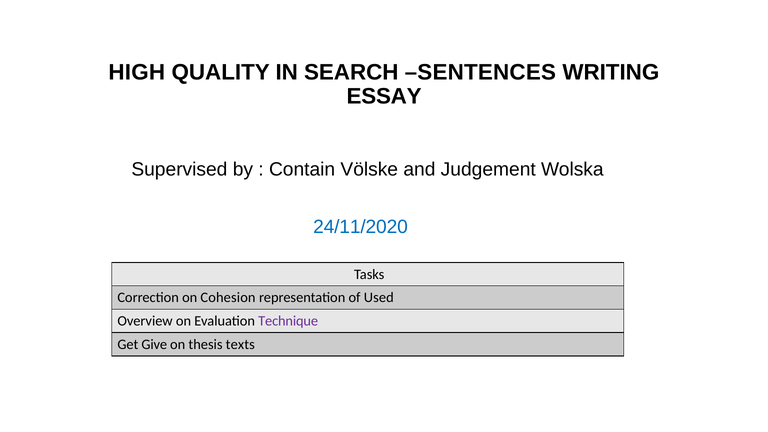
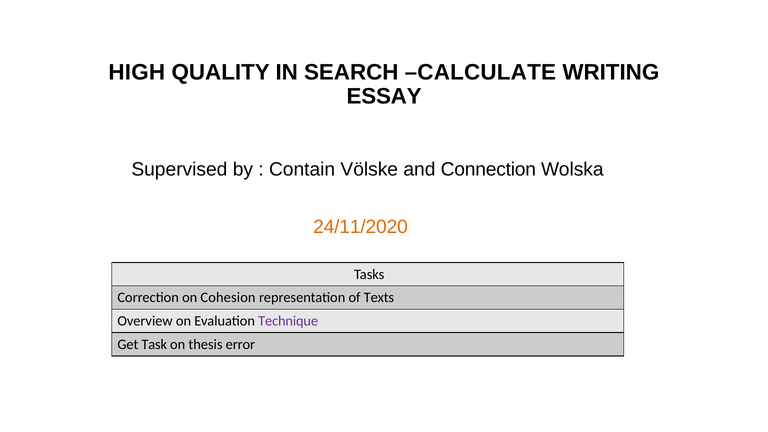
SENTENCES: SENTENCES -> CALCULATE (480, 72)
Judgement: Judgement -> Connection (488, 169)
24/11/2020 colour: blue -> orange (360, 227)
Used: Used -> Texts (379, 298)
Give: Give -> Task (154, 344)
texts: texts -> error (240, 344)
